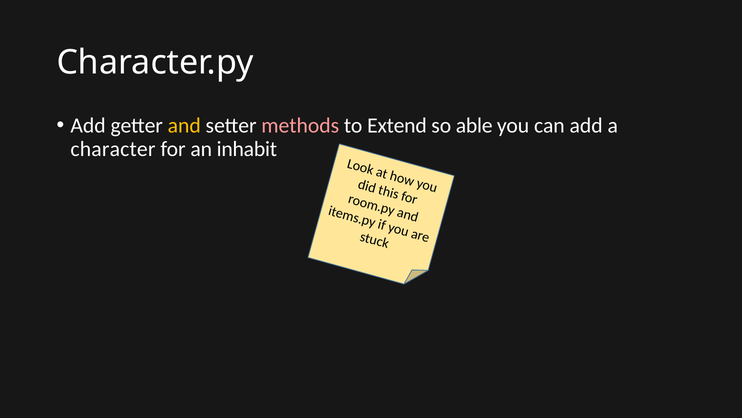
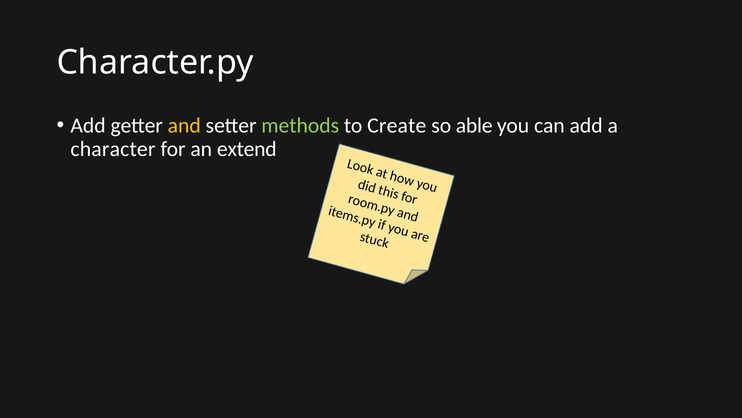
methods colour: pink -> light green (300, 125)
Extend: Extend -> Create (397, 125)
inhabit: inhabit -> extend (247, 149)
